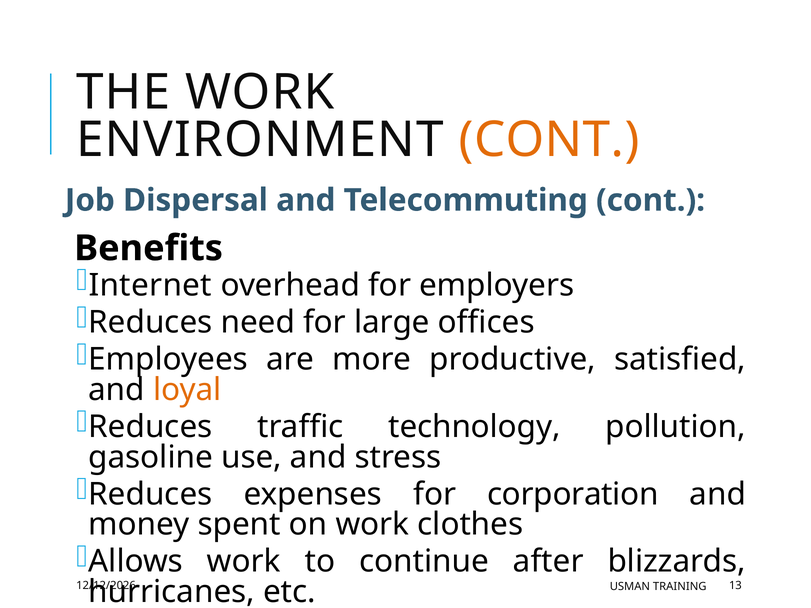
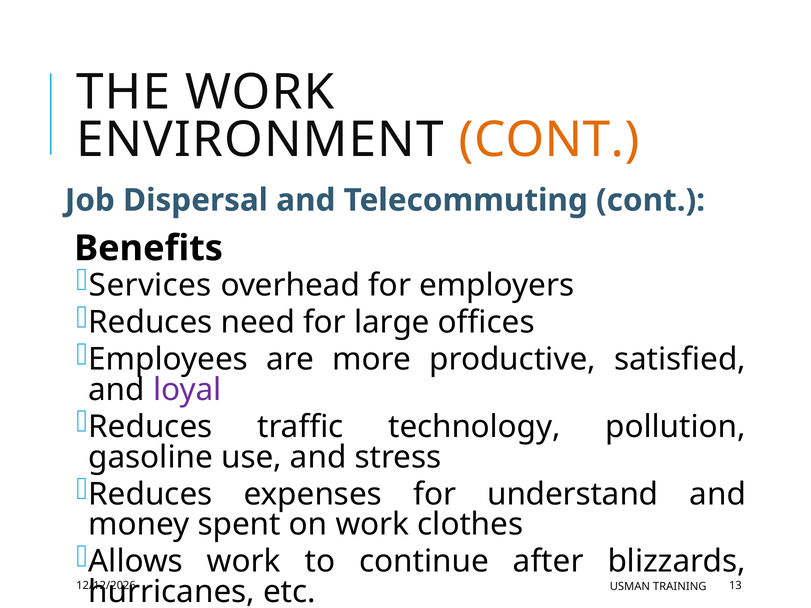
Internet: Internet -> Services (150, 286)
loyal colour: orange -> purple (187, 390)
corporation: corporation -> understand (573, 494)
